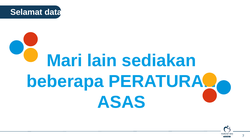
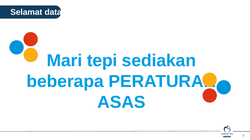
lain: lain -> tepi (102, 61)
